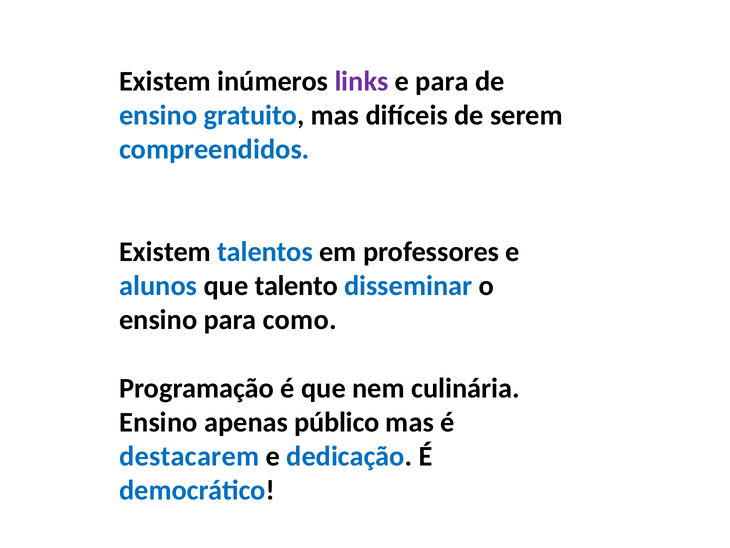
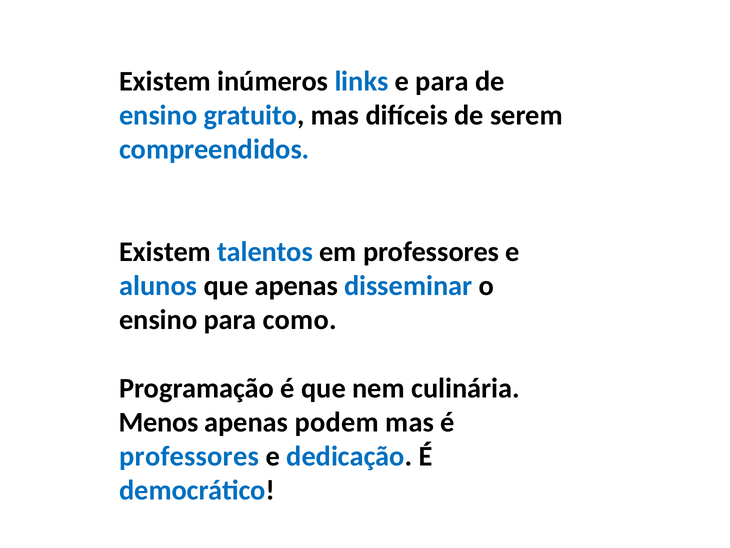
links colour: purple -> blue (362, 81)
que talento: talento -> apenas (296, 286)
Ensino: Ensino -> Menos (159, 422)
público: público -> podem (337, 422)
destacarem: destacarem -> professores (189, 456)
